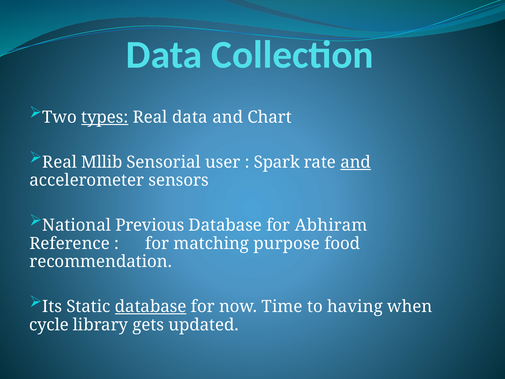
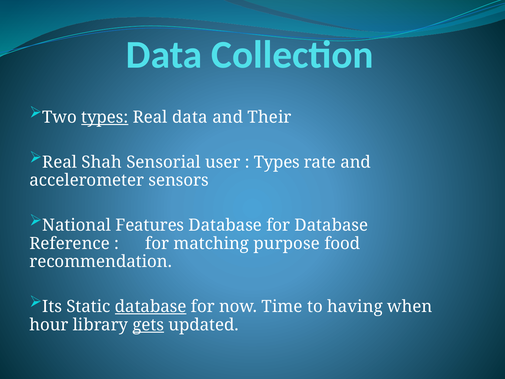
Chart: Chart -> Their (270, 117)
Mllib: Mllib -> Shah (102, 162)
Spark: Spark -> Types (277, 162)
and underline: present -> none (356, 162)
Previous: Previous -> Features (150, 225)
for Abhiram: Abhiram -> Database (331, 225)
cycle: cycle -> hour (49, 325)
gets underline: none -> present (148, 325)
